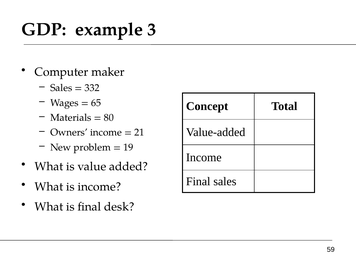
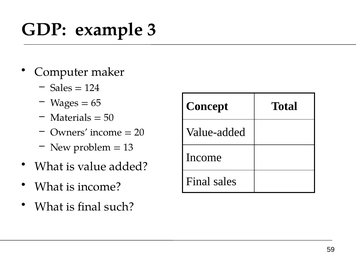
332: 332 -> 124 (92, 88)
80: 80 -> 50 (109, 118)
21: 21 -> 20 (139, 132)
19: 19 -> 13 (128, 147)
desk: desk -> such (119, 207)
